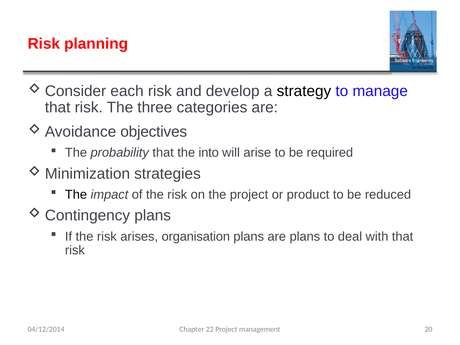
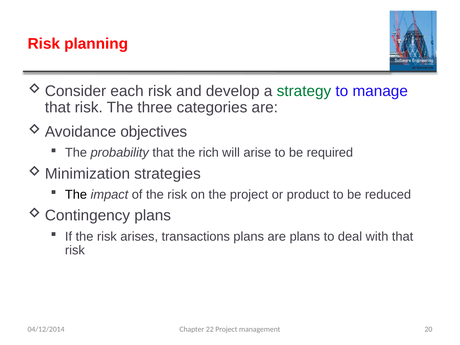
strategy colour: black -> green (304, 91)
into: into -> rich (209, 153)
organisation: organisation -> transactions (196, 236)
